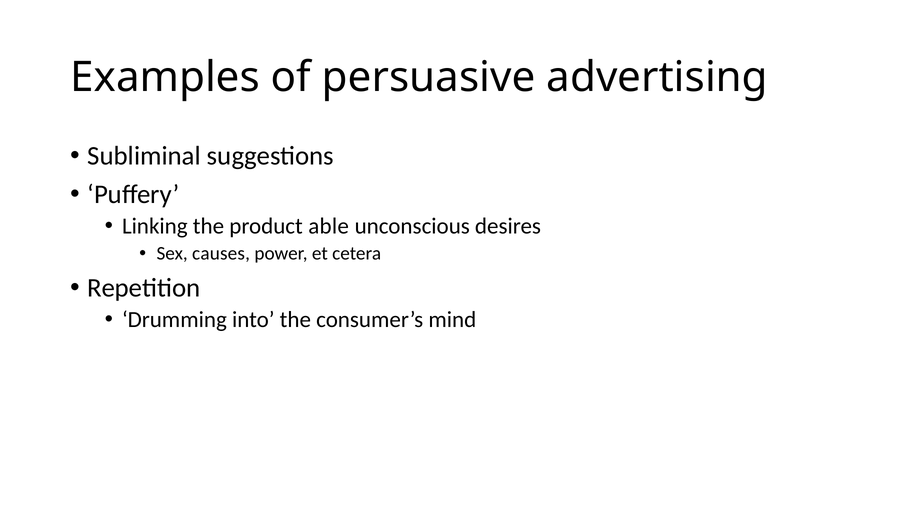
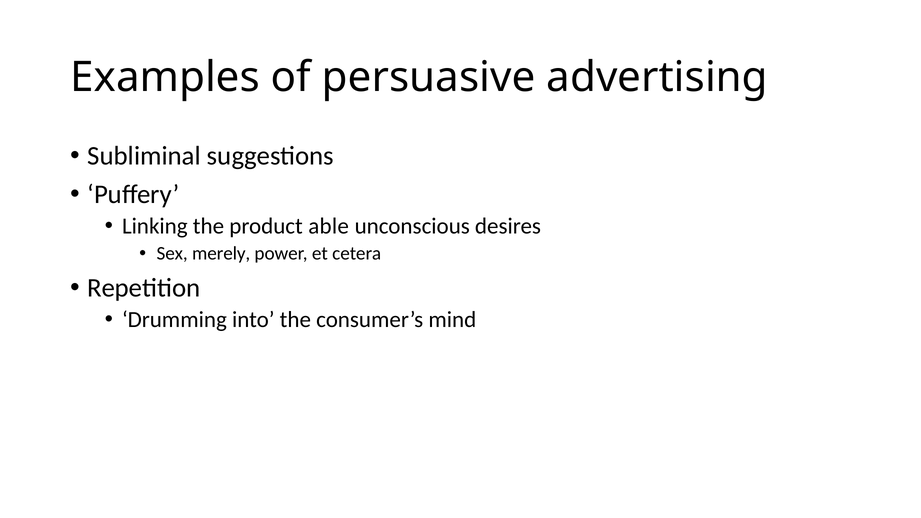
causes: causes -> merely (221, 254)
